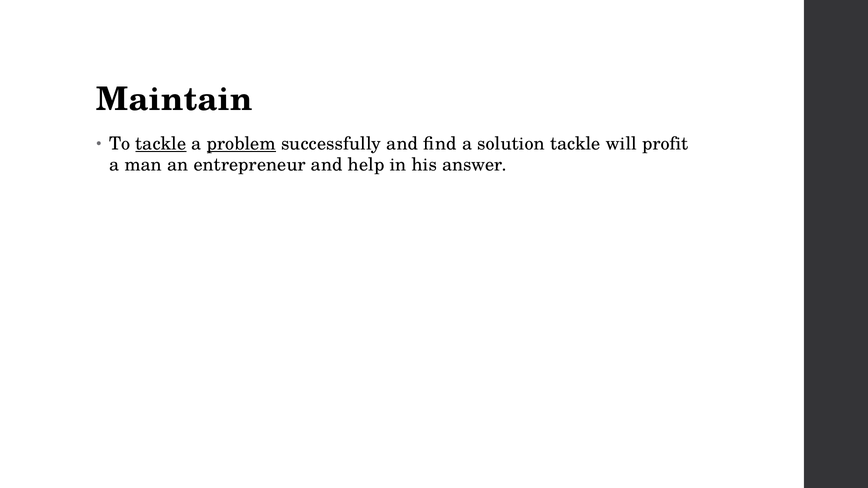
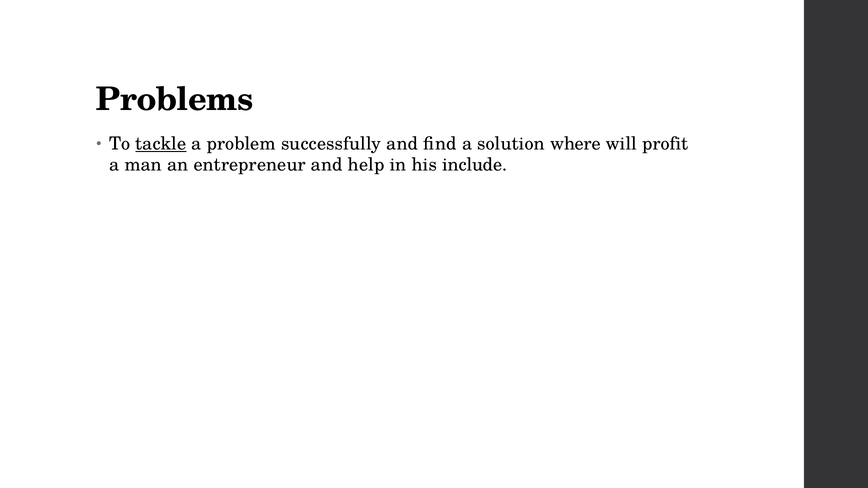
Maintain: Maintain -> Problems (175, 99)
problem underline: present -> none (241, 144)
solution tackle: tackle -> where (575, 144)
answer: answer -> include (475, 165)
